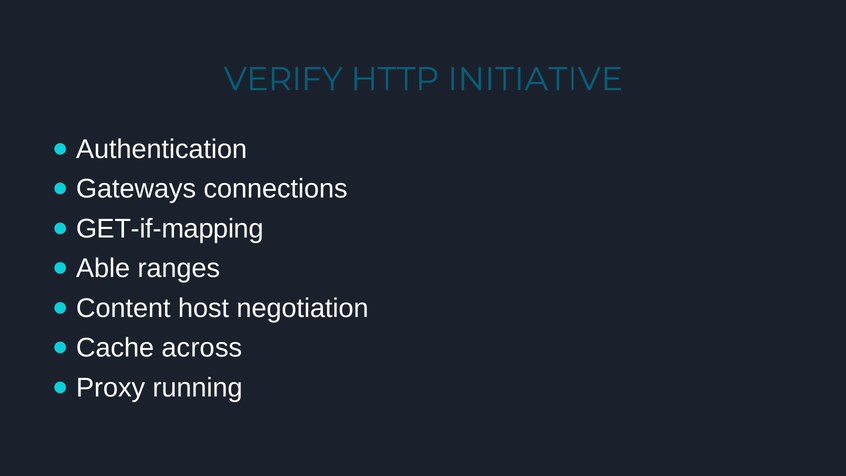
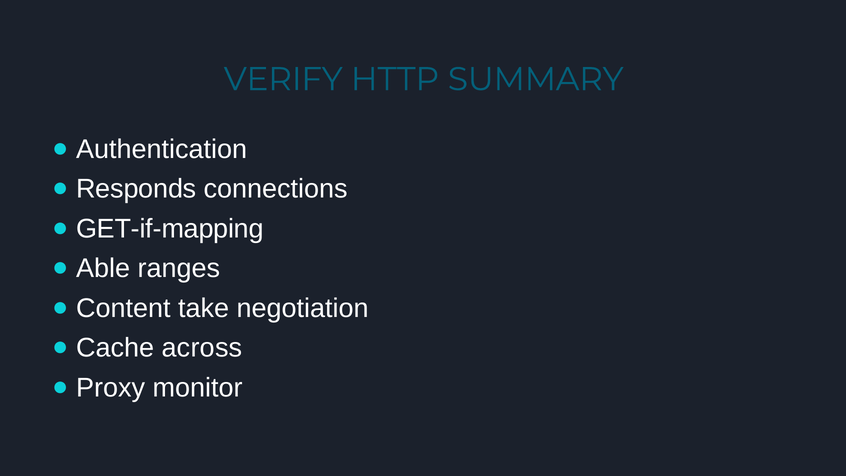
INITIATIVE: INITIATIVE -> SUMMARY (536, 79)
Gateways: Gateways -> Responds (136, 189)
host: host -> take (204, 308)
running: running -> monitor (198, 388)
